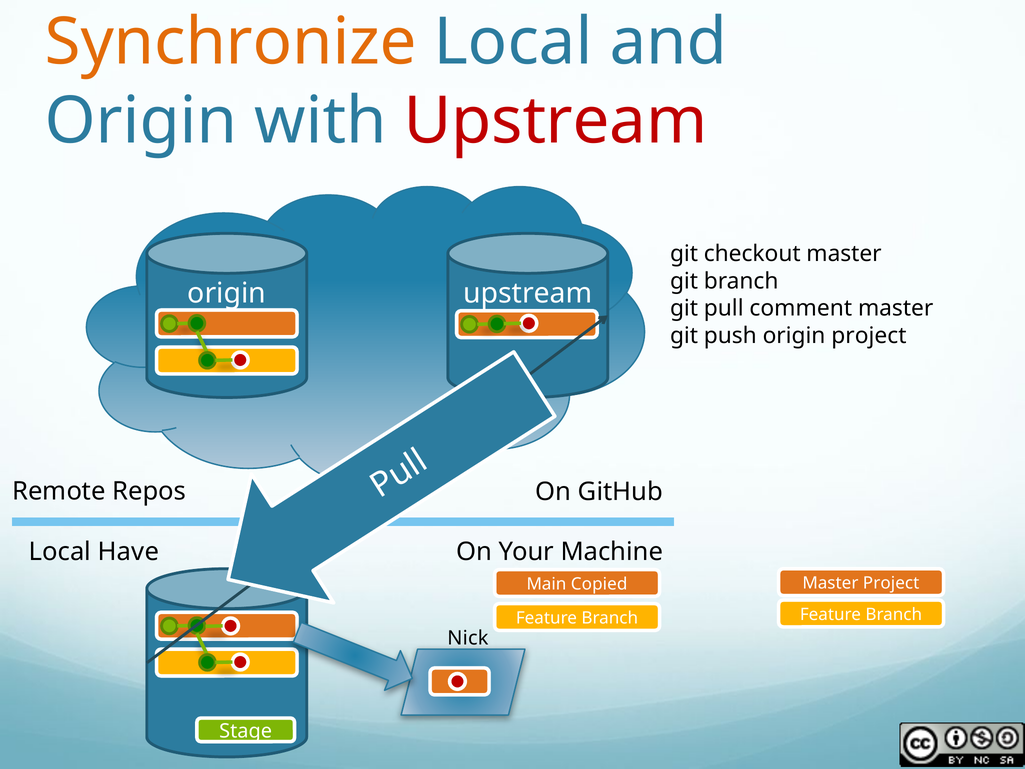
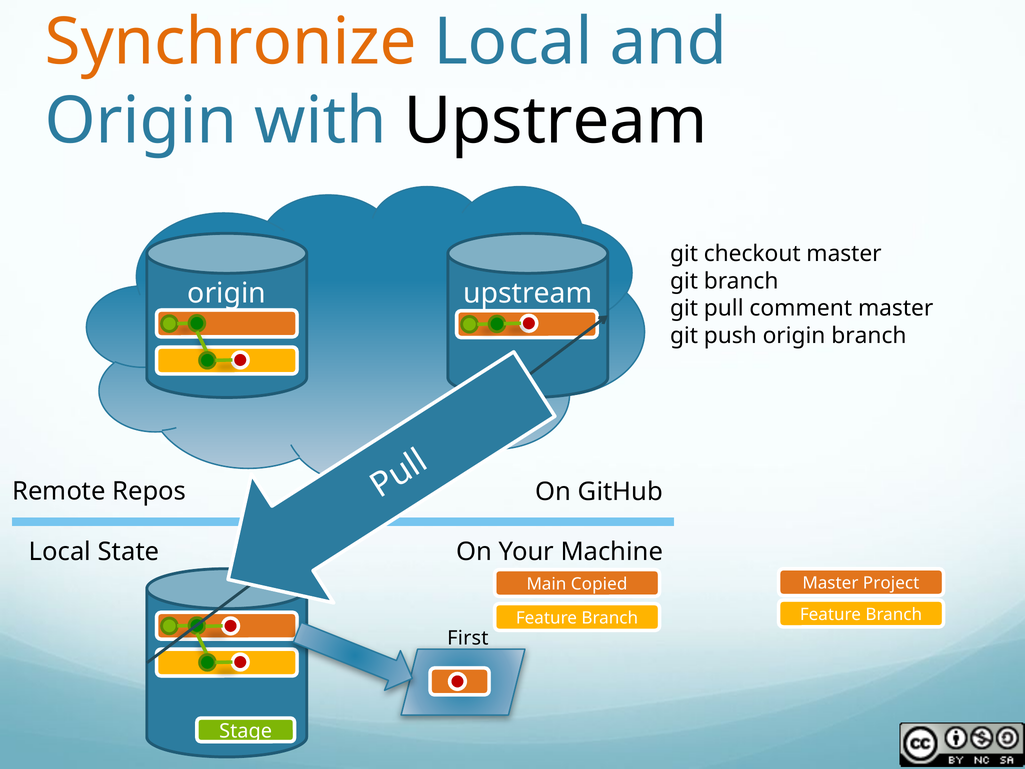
Upstream colour: red -> black (555, 121)
origin project: project -> branch (869, 336)
Have: Have -> State (129, 552)
Nick: Nick -> First (468, 638)
